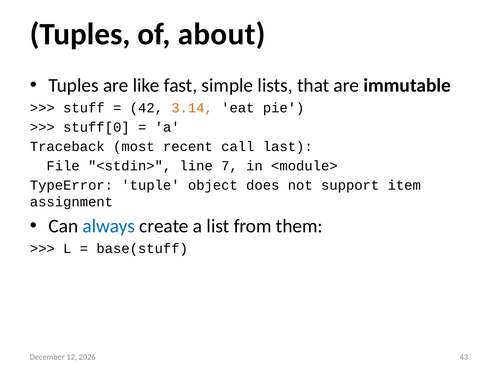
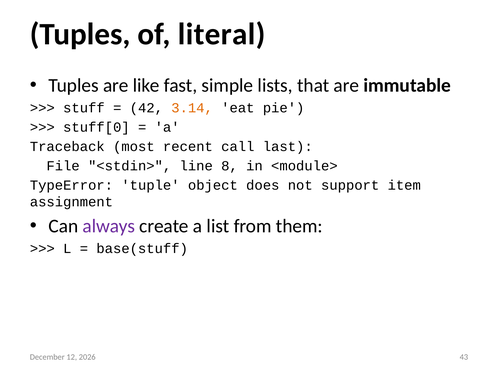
about: about -> literal (222, 34)
7: 7 -> 8 (229, 166)
always colour: blue -> purple (109, 226)
